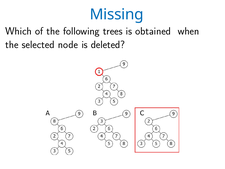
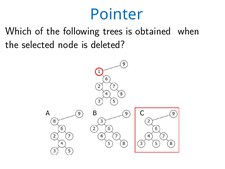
Missing: Missing -> Pointer (117, 14)
